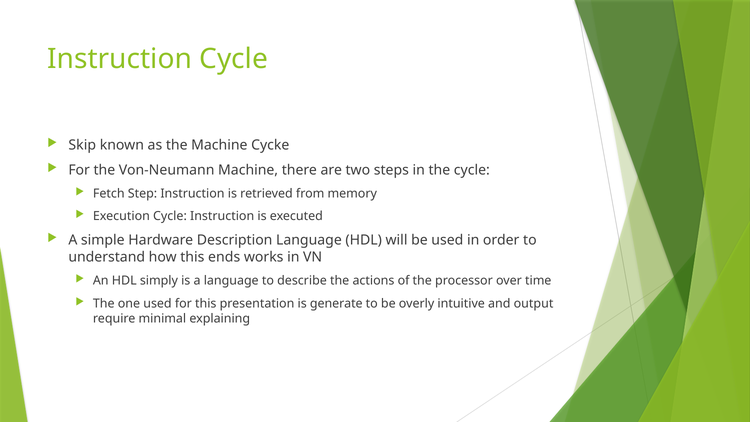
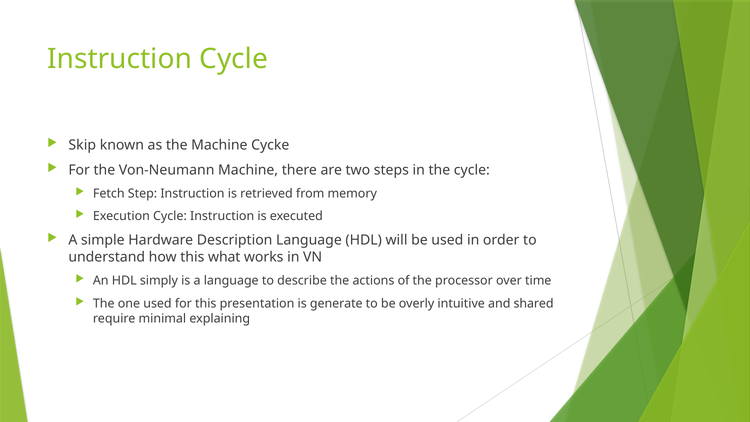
ends: ends -> what (224, 257)
output: output -> shared (534, 303)
